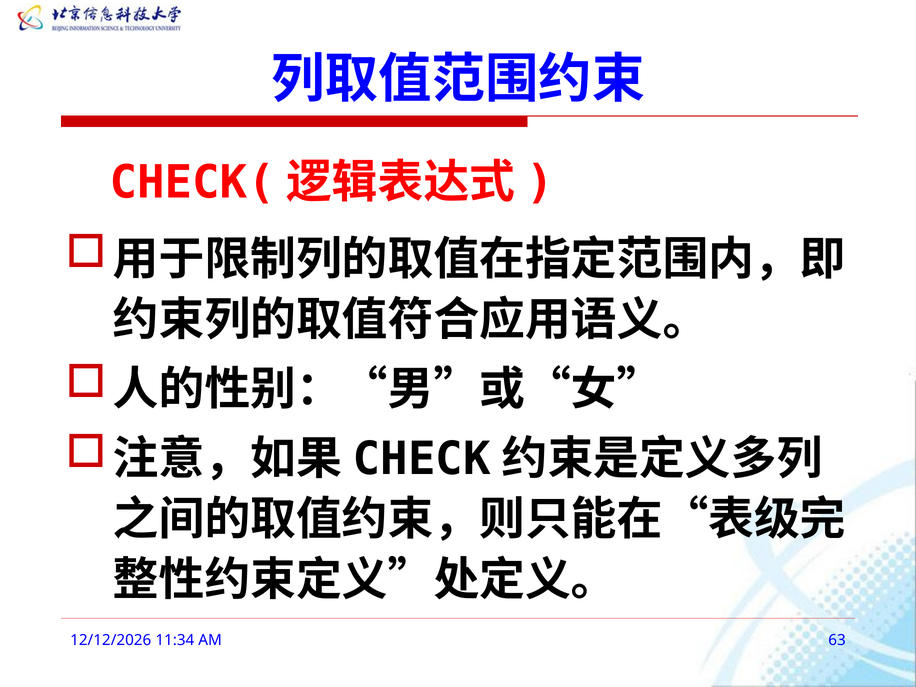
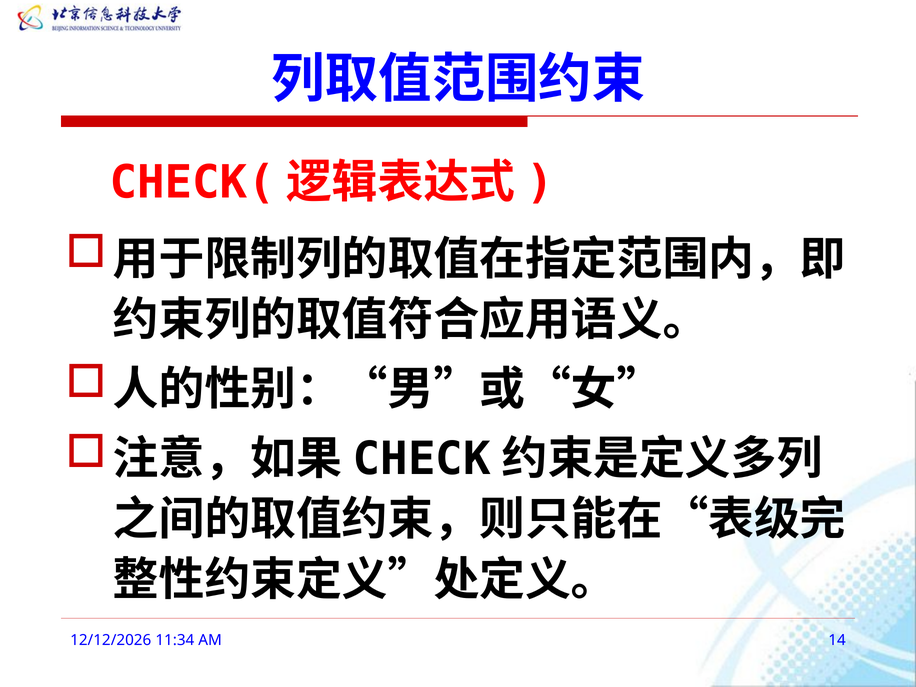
63: 63 -> 14 (837, 640)
